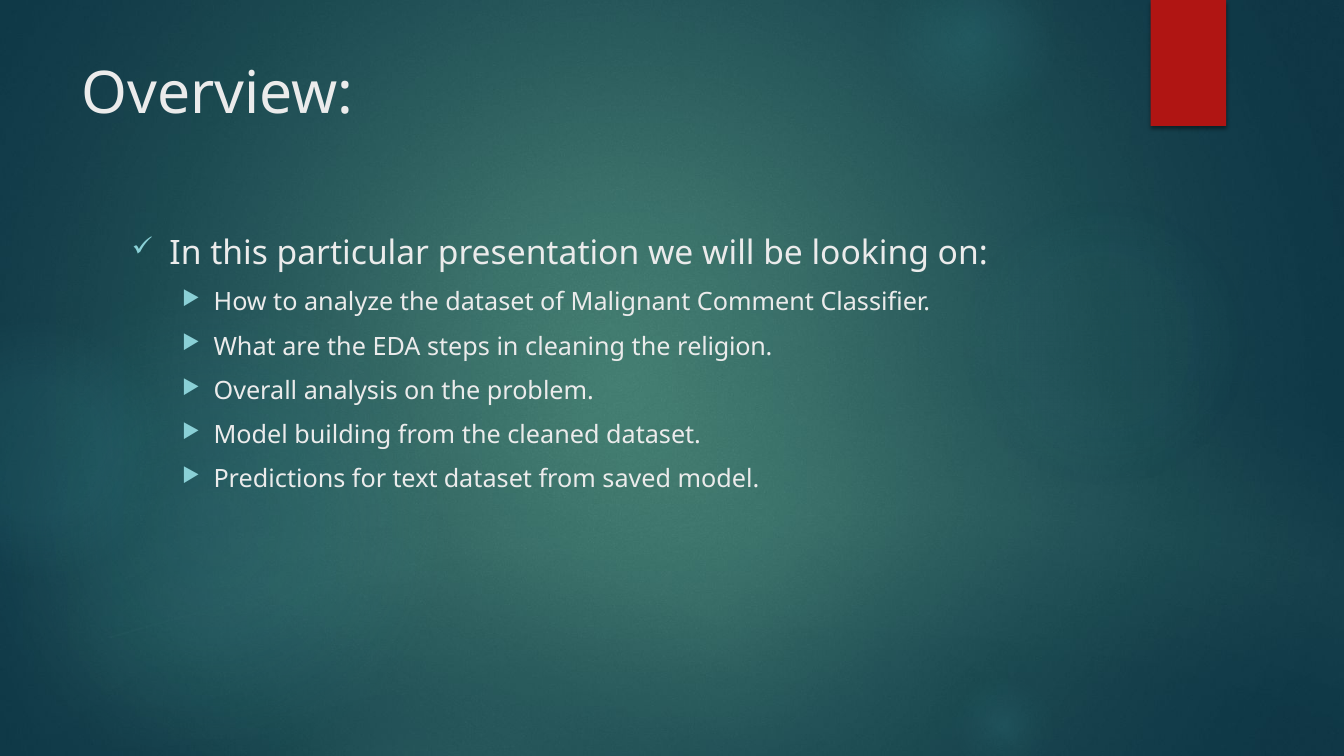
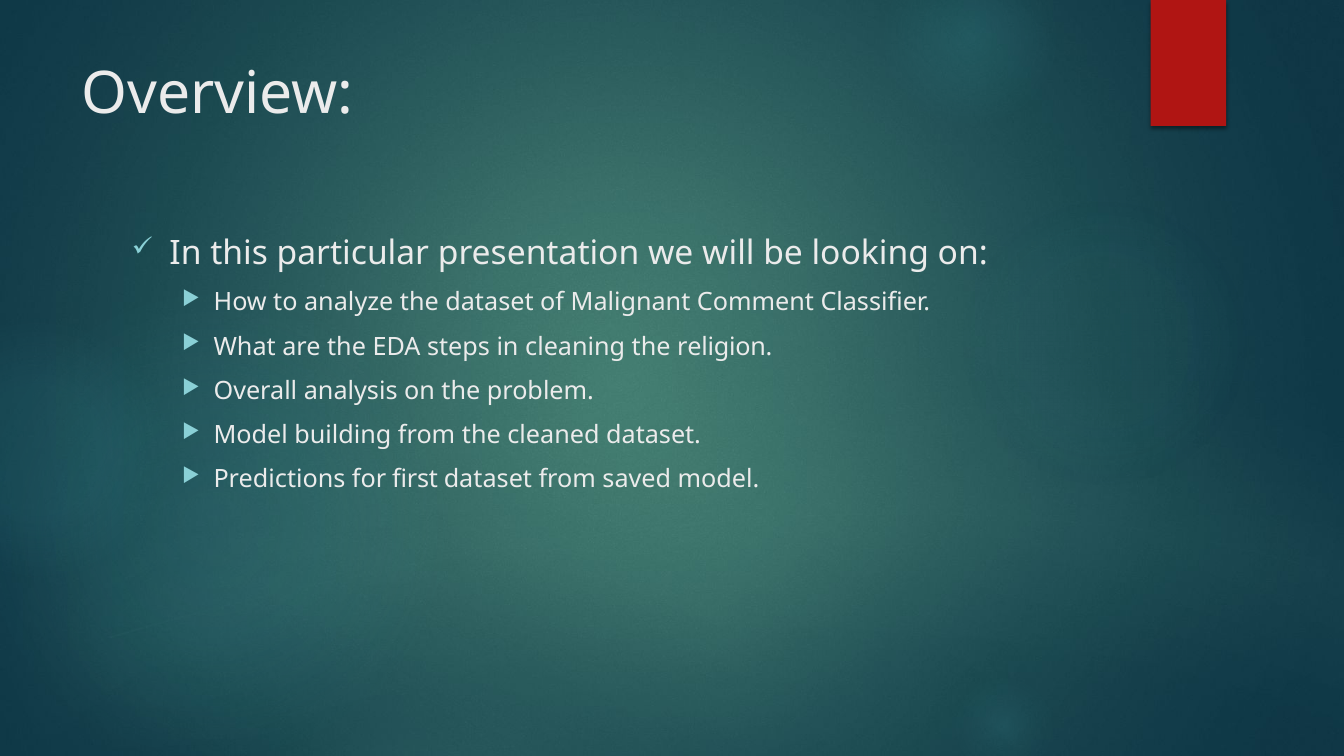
text: text -> first (415, 480)
